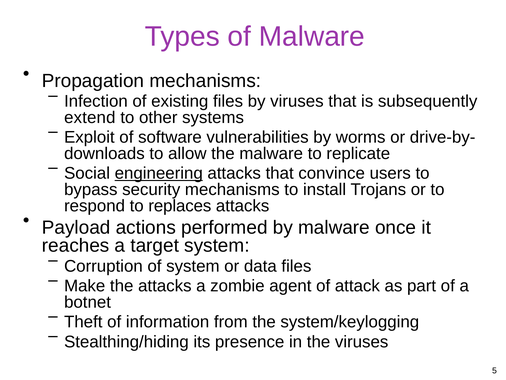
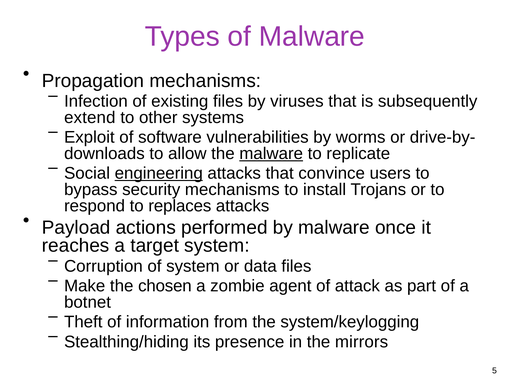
malware underline: none -> present (271, 153)
the attacks: attacks -> chosen (165, 286)
the viruses: viruses -> mirrors (362, 341)
